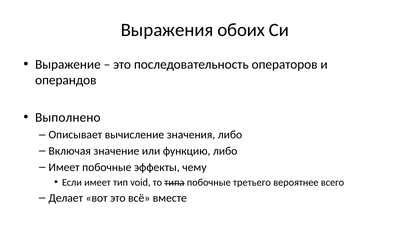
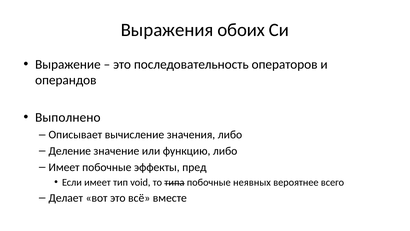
Включая: Включая -> Деление (70, 151)
чему: чему -> пред (194, 167)
третьего: третьего -> неявных (252, 182)
